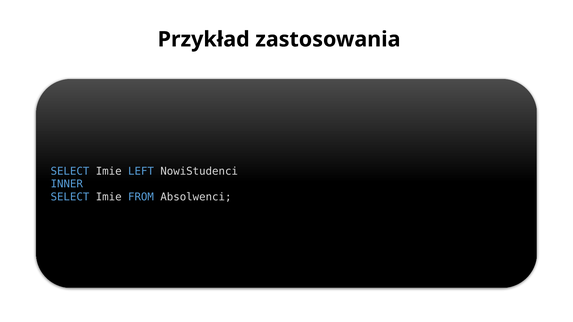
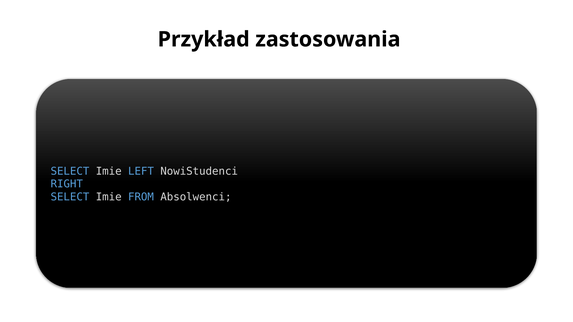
INNER: INNER -> RIGHT (67, 184)
